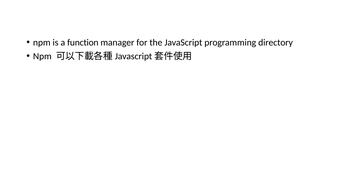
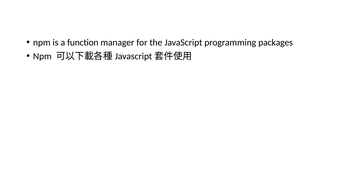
directory: directory -> packages (276, 42)
